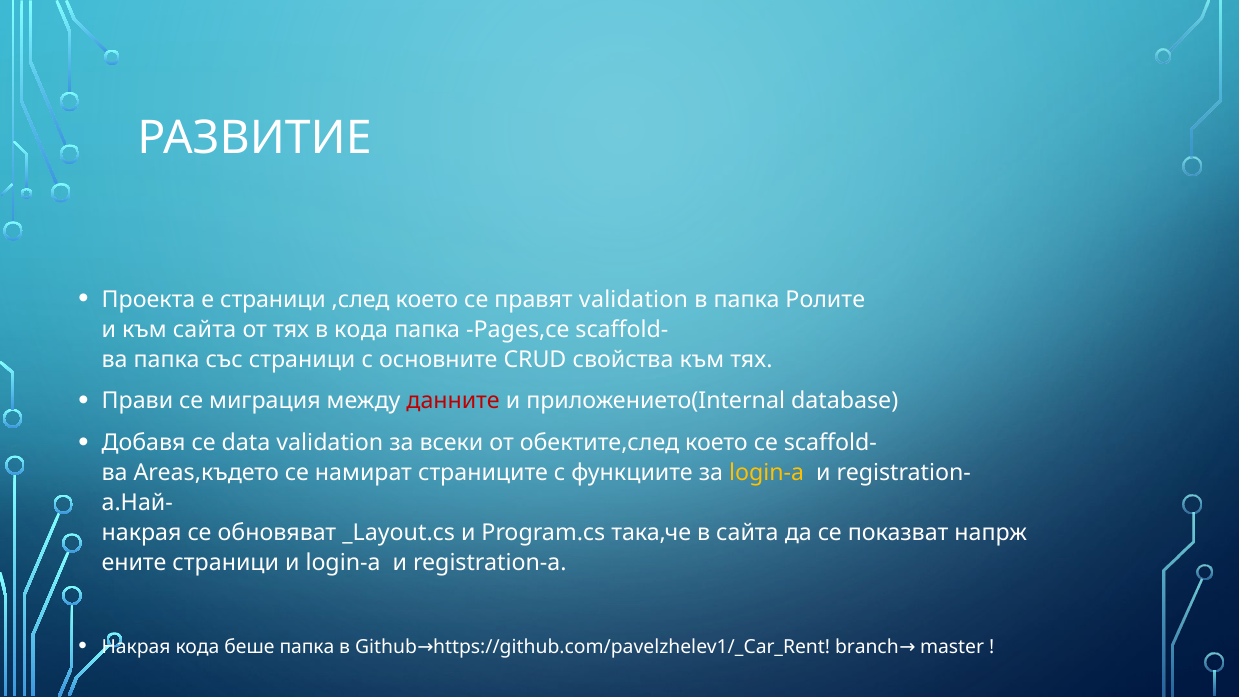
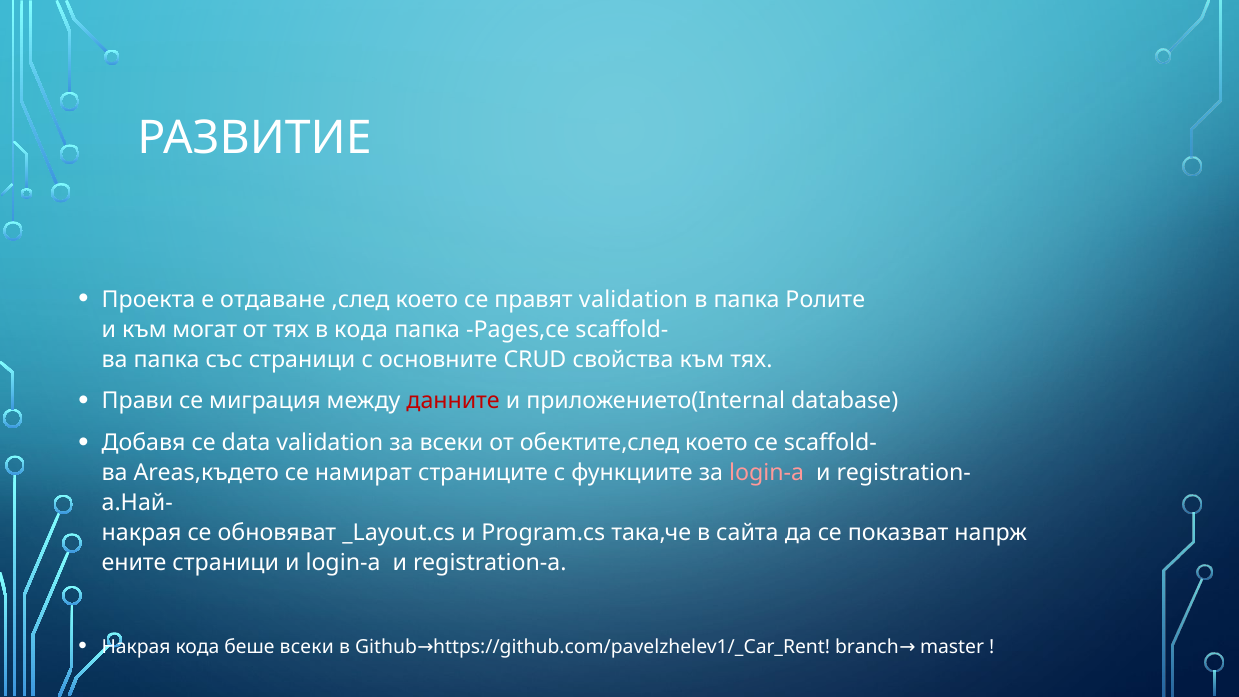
е страници: страници -> отдаване (273, 299)
към сайта: сайта -> могат (205, 329)
login-а colour: yellow -> pink (767, 473)
беше папка: папка -> всеки (307, 647)
